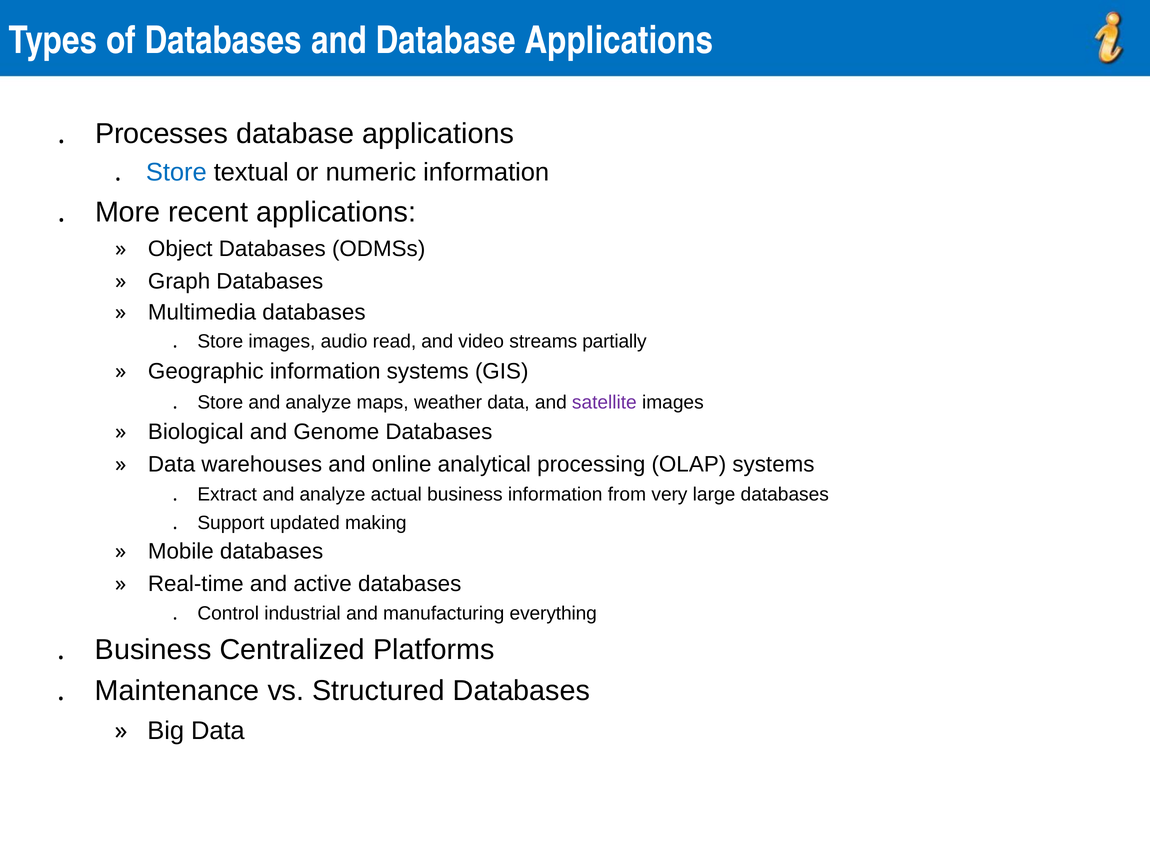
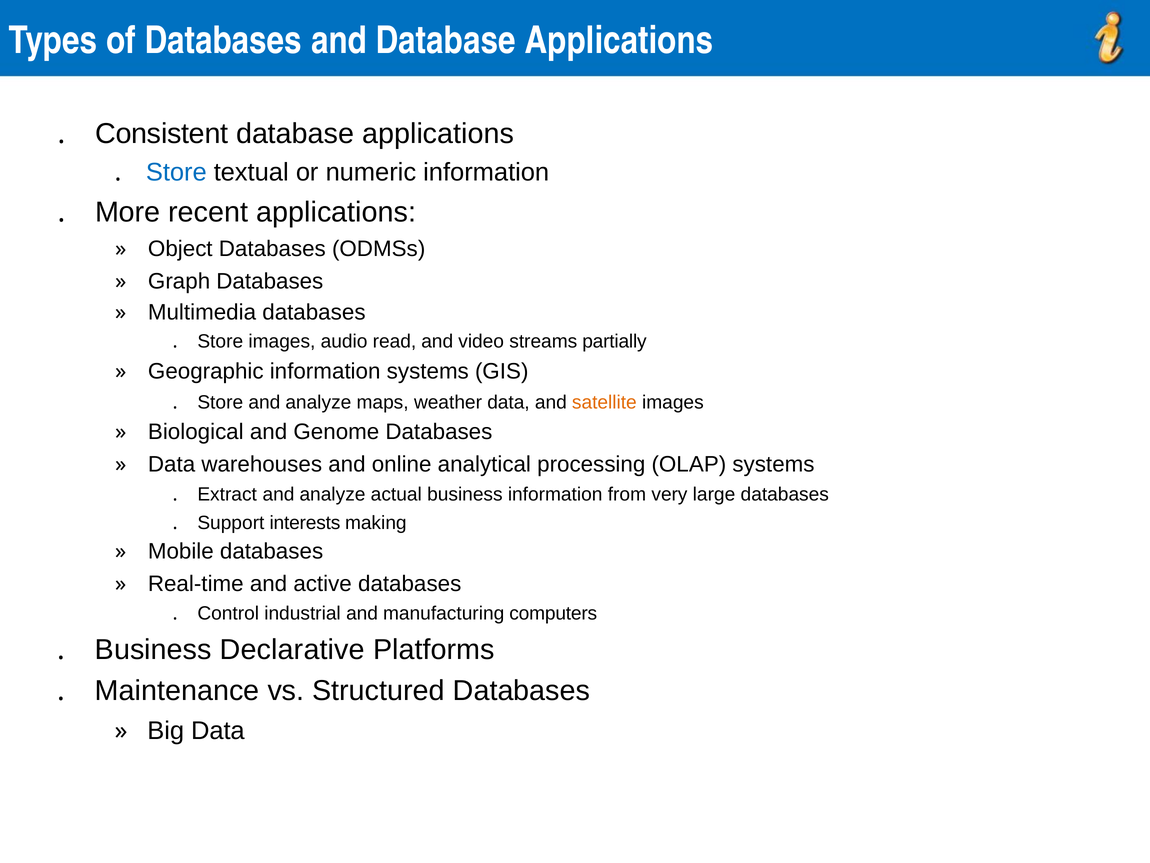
Processes: Processes -> Consistent (162, 134)
satellite colour: purple -> orange (604, 402)
updated: updated -> interests (305, 522)
everything: everything -> computers (553, 613)
Centralized: Centralized -> Declarative (292, 649)
